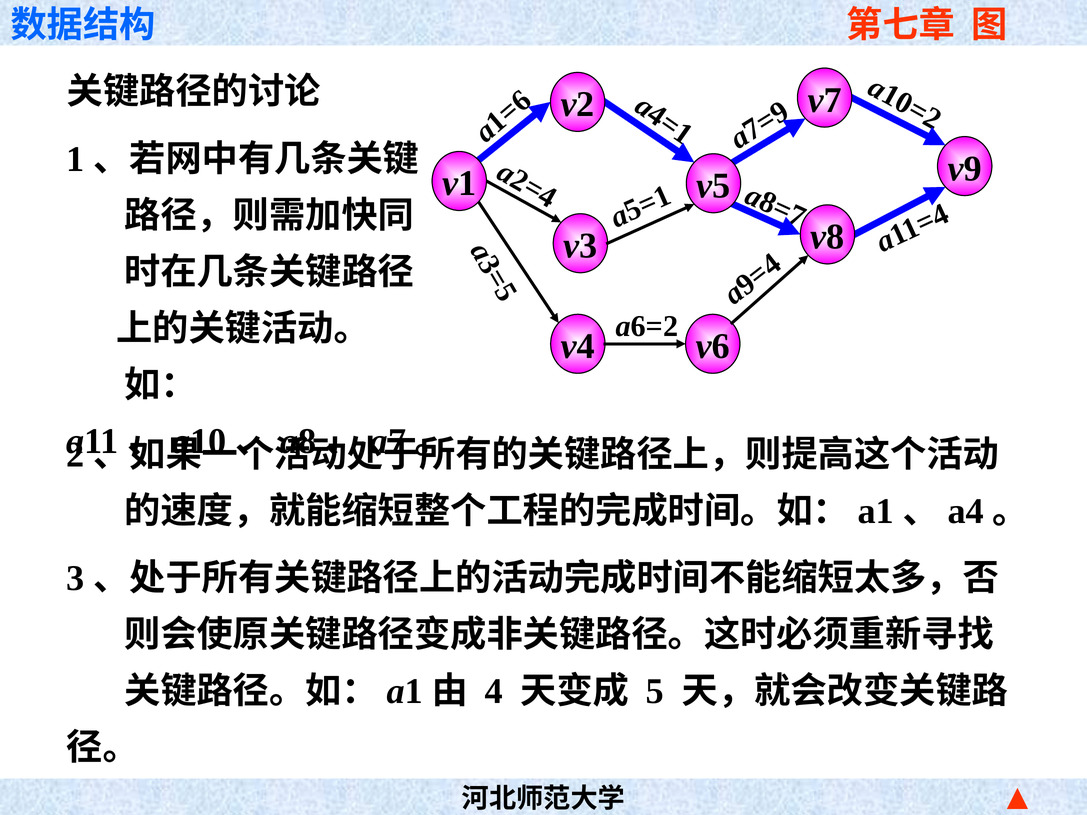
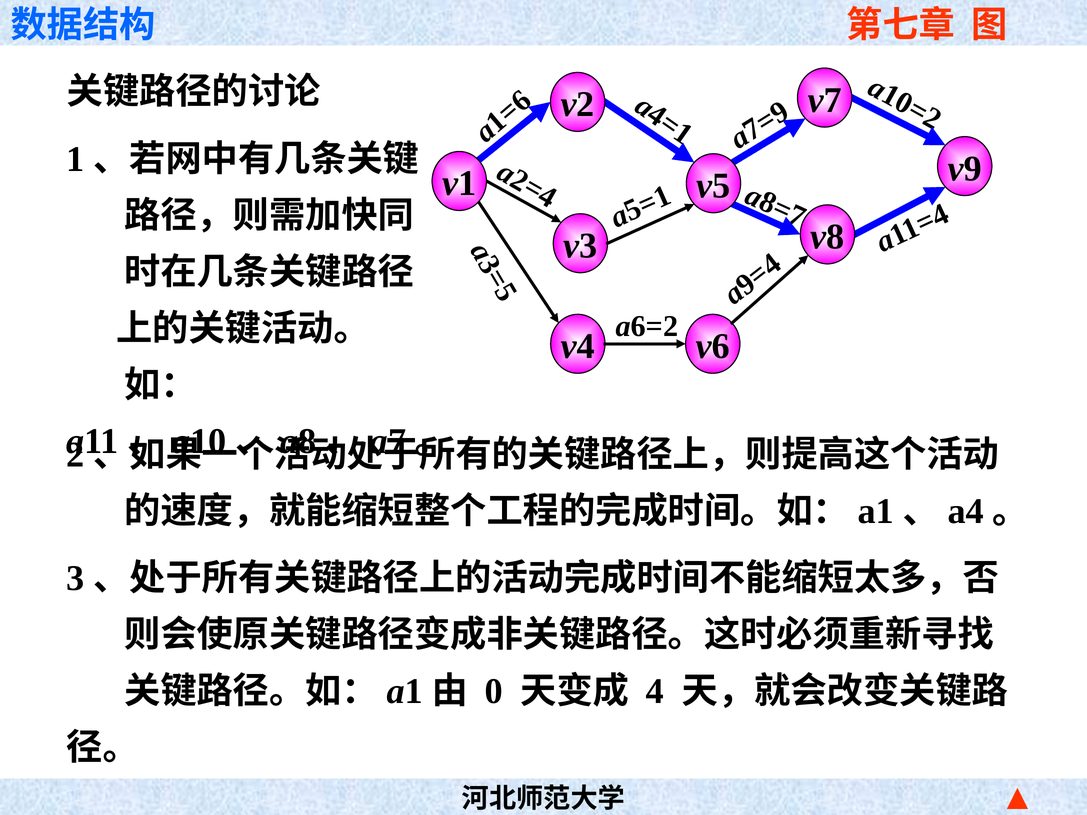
4: 4 -> 0 (494, 692)
5: 5 -> 4 (655, 692)
